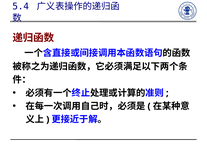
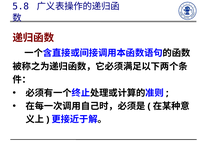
5.4: 5.4 -> 5.8 (21, 6)
